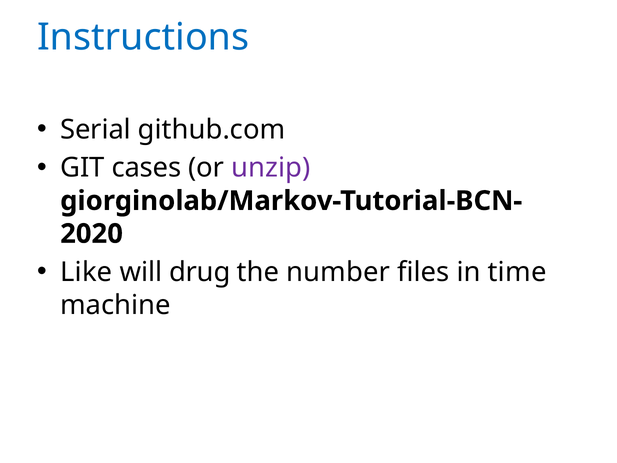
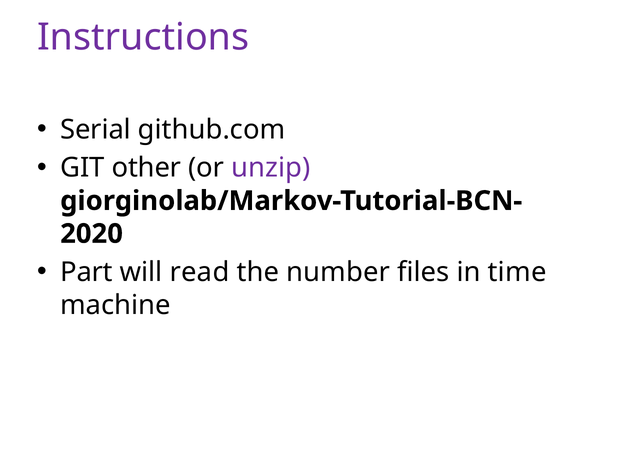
Instructions colour: blue -> purple (143, 37)
cases: cases -> other (147, 168)
Like: Like -> Part (86, 272)
drug: drug -> read (200, 272)
